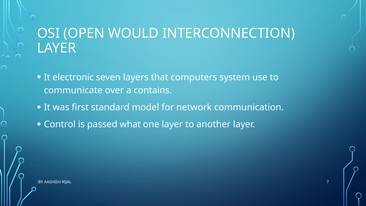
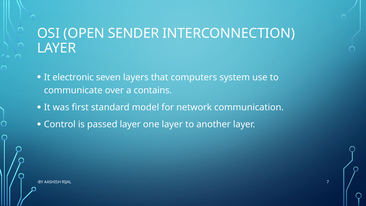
WOULD: WOULD -> SENDER (134, 33)
passed what: what -> layer (130, 124)
